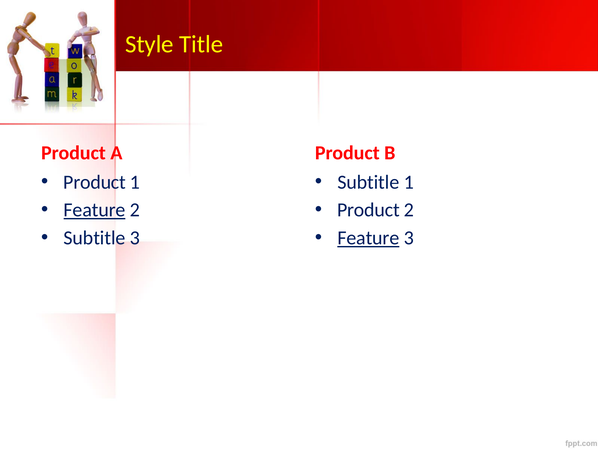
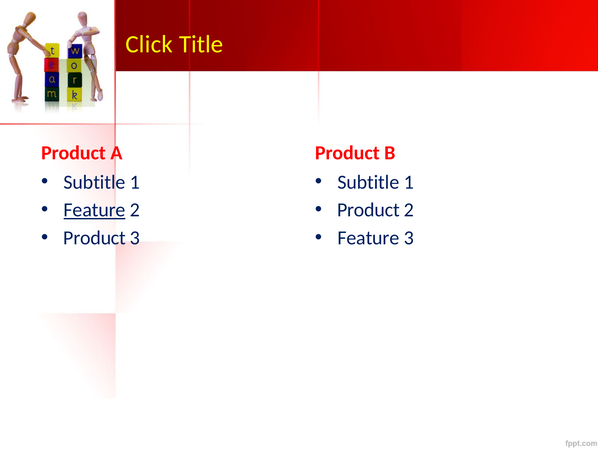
Style: Style -> Click (149, 44)
Product: Product -> Subtitle (94, 182)
Subtitle: Subtitle -> Product (95, 238)
Feature underline: present -> none (368, 238)
